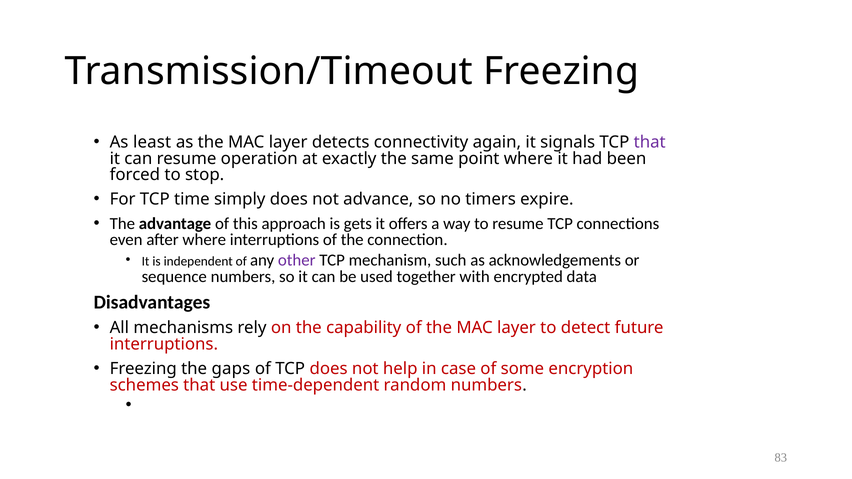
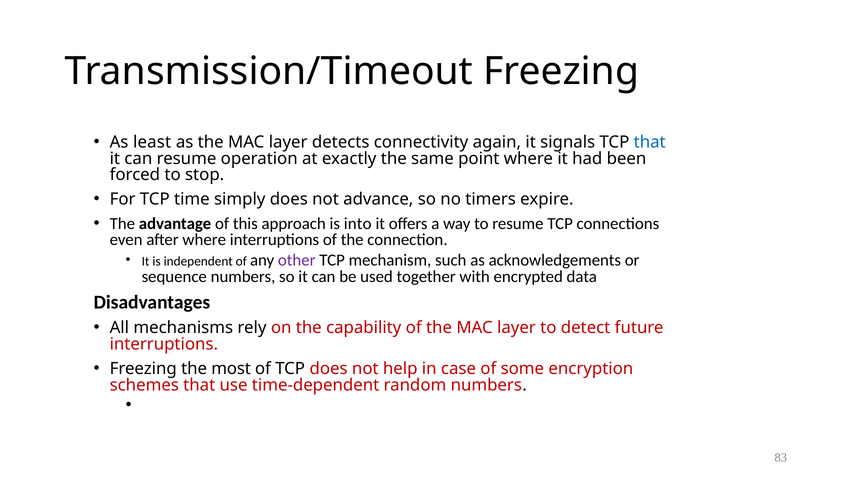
that colour: purple -> blue (650, 142)
gets: gets -> into (358, 224)
gaps: gaps -> most (231, 369)
